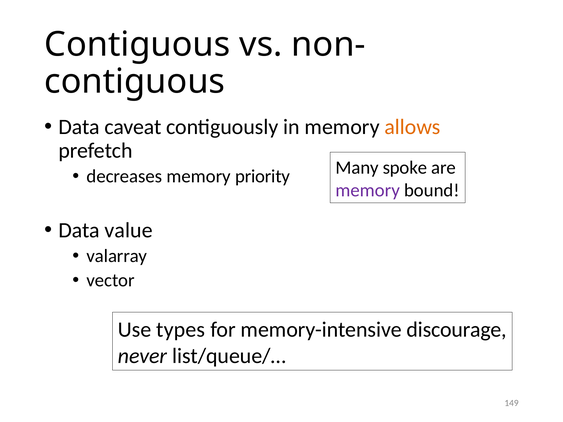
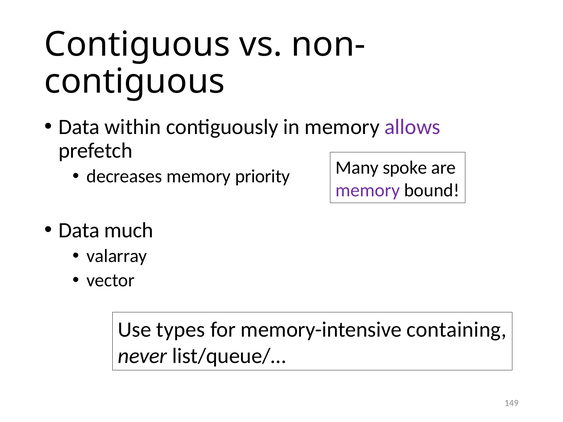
caveat: caveat -> within (133, 127)
allows colour: orange -> purple (413, 127)
value: value -> much (129, 230)
discourage: discourage -> containing (457, 330)
